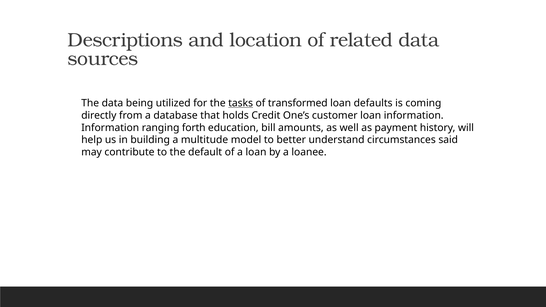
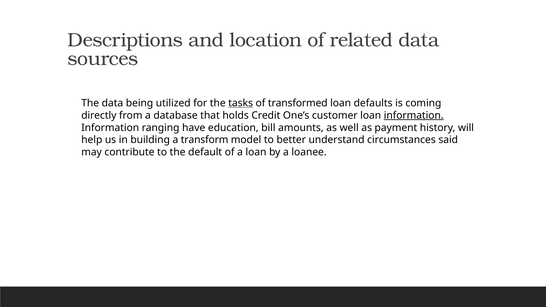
information underline: none -> present (414, 115)
forth: forth -> have (194, 128)
multitude: multitude -> transform (205, 140)
